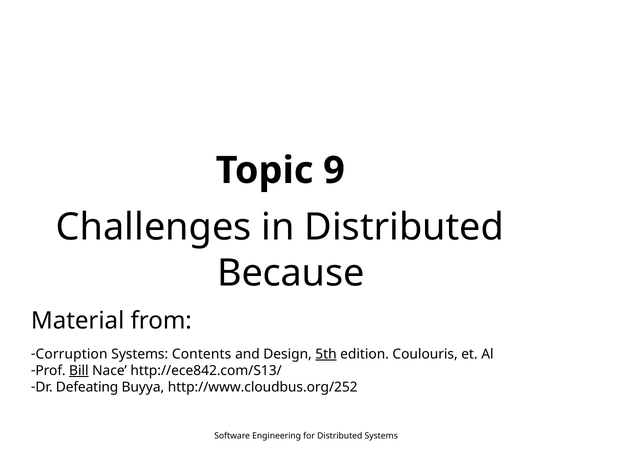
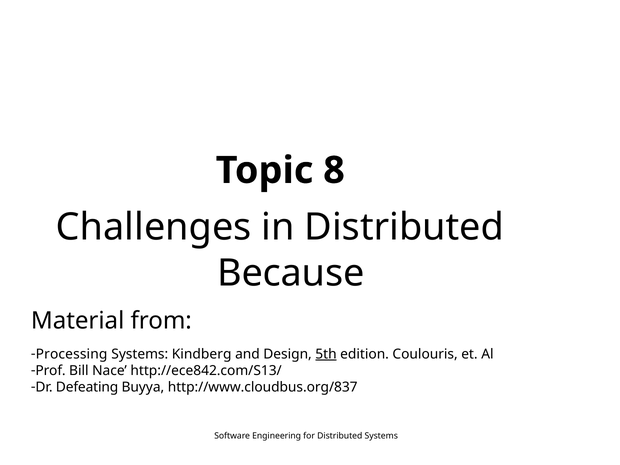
9: 9 -> 8 (334, 170)
Corruption: Corruption -> Processing (72, 354)
Contents: Contents -> Kindberg (202, 354)
Bill underline: present -> none (79, 371)
http://www.cloudbus.org/252: http://www.cloudbus.org/252 -> http://www.cloudbus.org/837 (263, 387)
